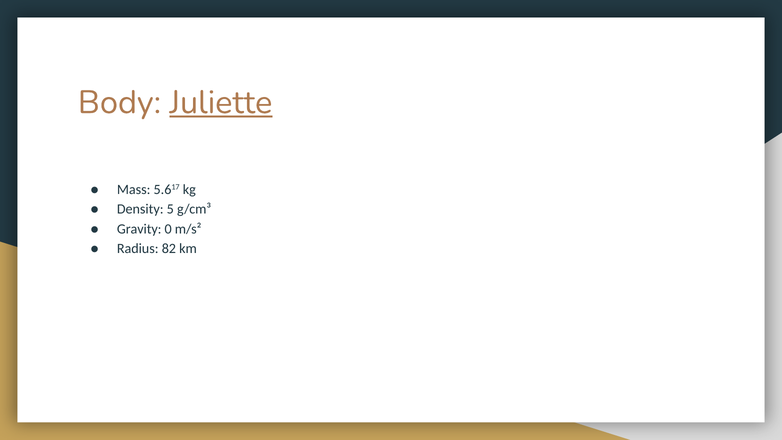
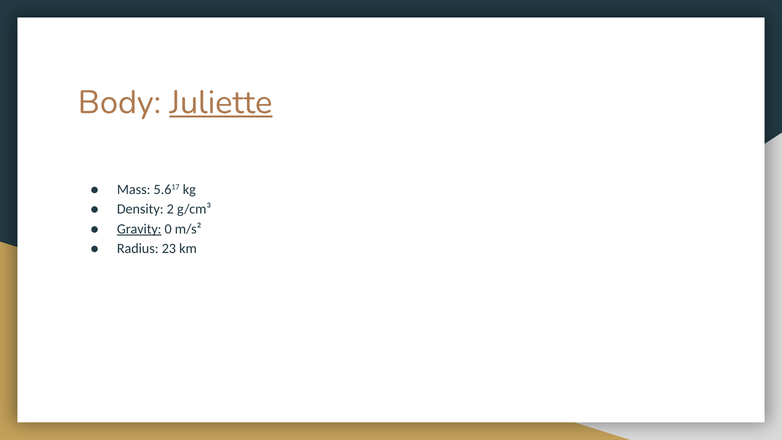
5: 5 -> 2 (170, 209)
Gravity underline: none -> present (139, 229)
82: 82 -> 23 (169, 249)
